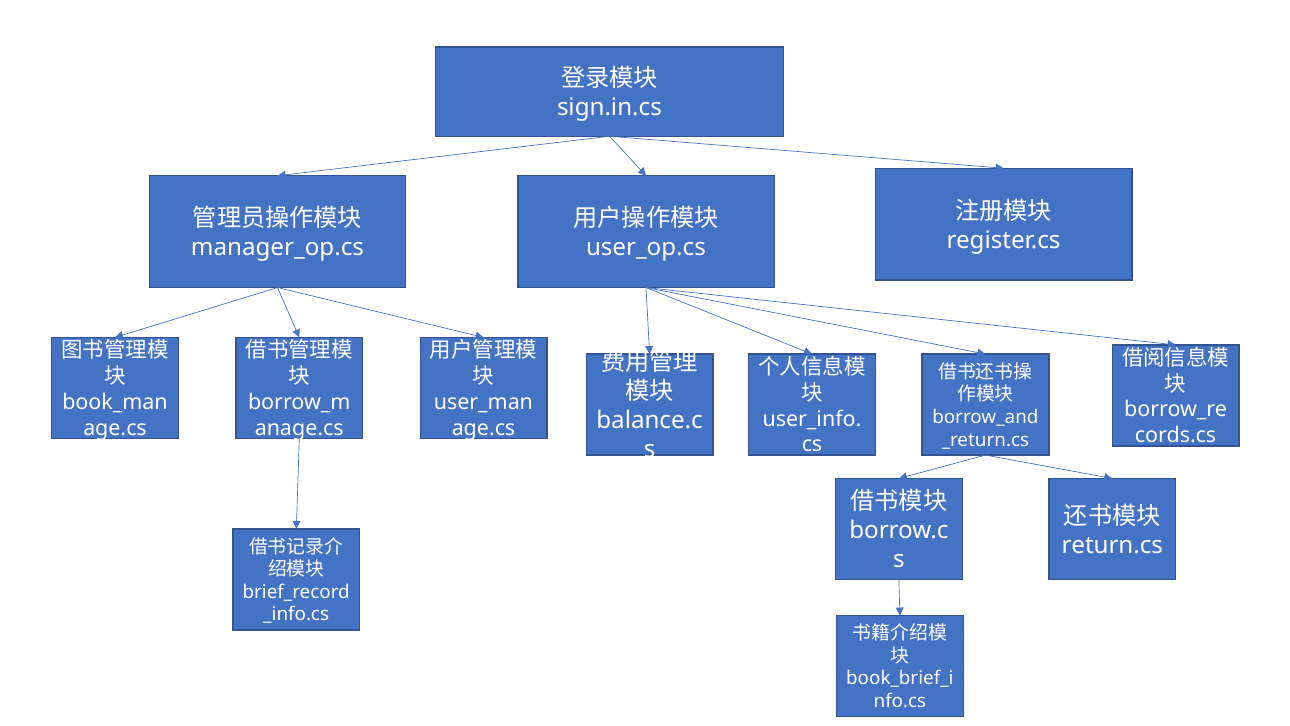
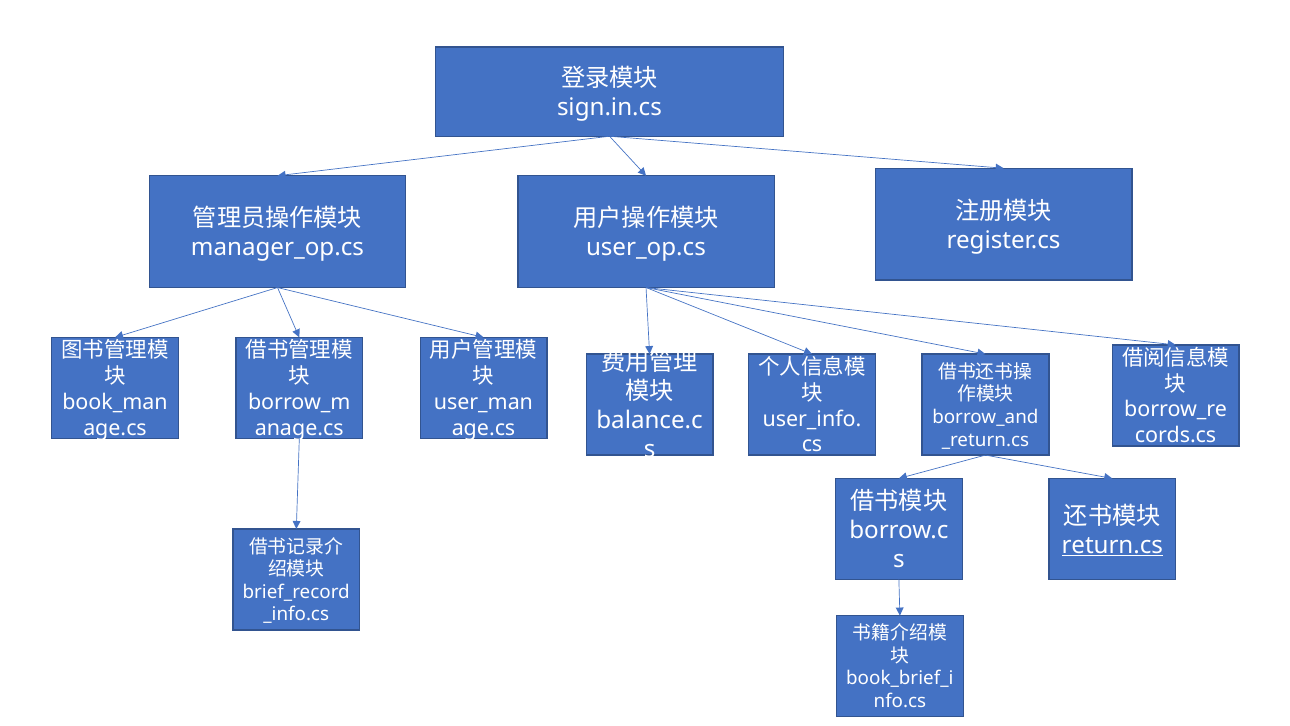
return.cs underline: none -> present (1112, 545)
